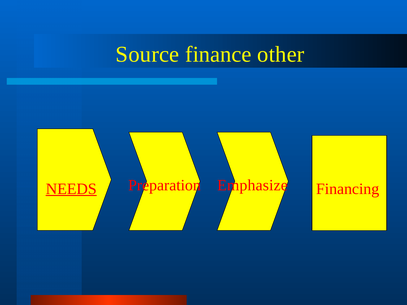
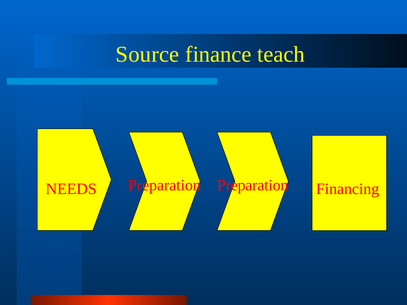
other: other -> teach (281, 54)
NEEDS underline: present -> none (71, 189)
Preparation Emphasize: Emphasize -> Preparation (253, 186)
